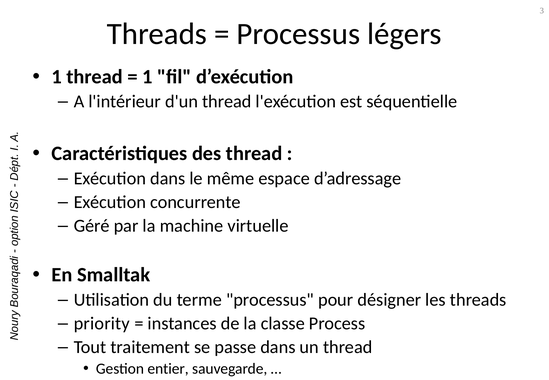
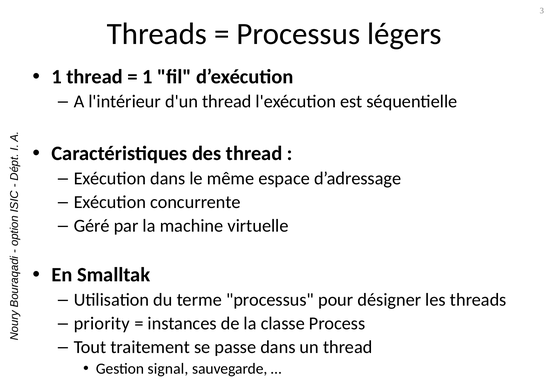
entier: entier -> signal (168, 369)
